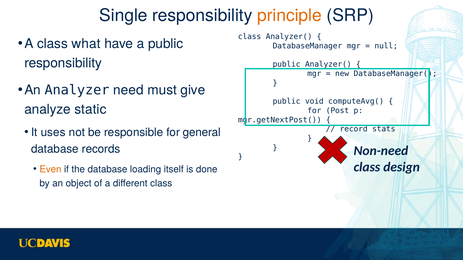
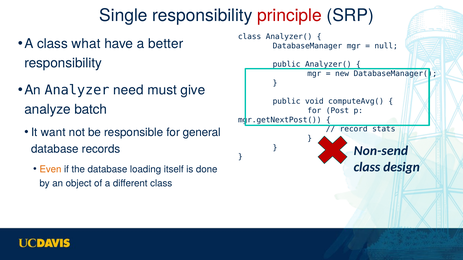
principle colour: orange -> red (289, 15)
a public: public -> better (166, 44)
static: static -> batch (91, 110)
uses: uses -> want (53, 133)
Non-need: Non-need -> Non-send (381, 151)
